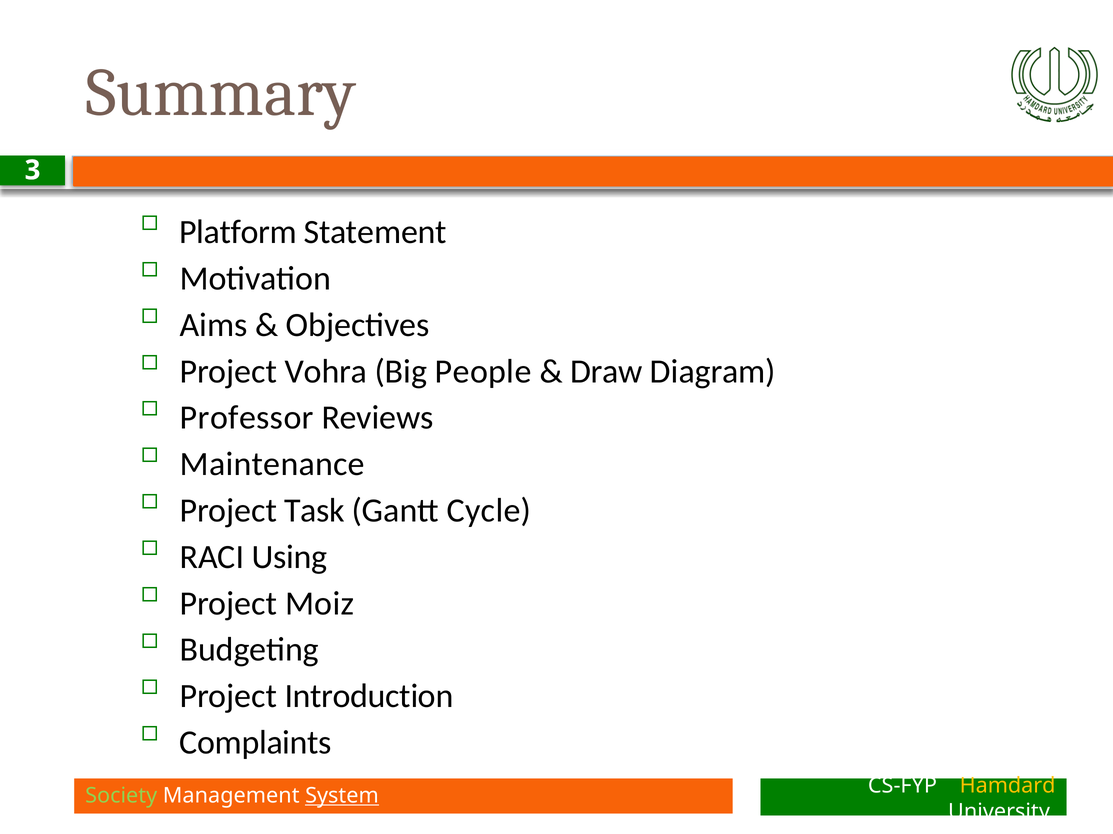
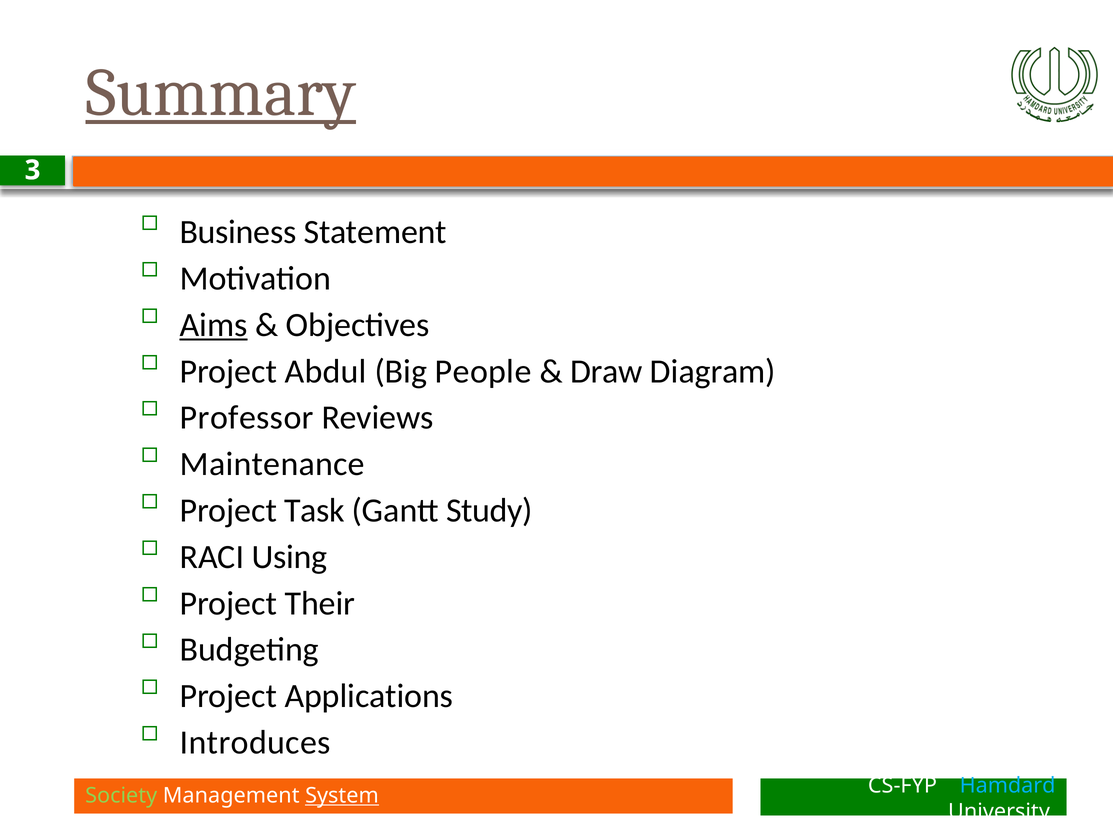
Summary underline: none -> present (221, 93)
Platform: Platform -> Business (238, 232)
Aims underline: none -> present (214, 325)
Vohra: Vohra -> Abdul (326, 372)
Cycle: Cycle -> Study (489, 511)
Moiz: Moiz -> Their (320, 604)
Introduction: Introduction -> Applications (369, 697)
Complaints: Complaints -> Introduces (255, 743)
Hamdard colour: yellow -> light blue (1008, 786)
